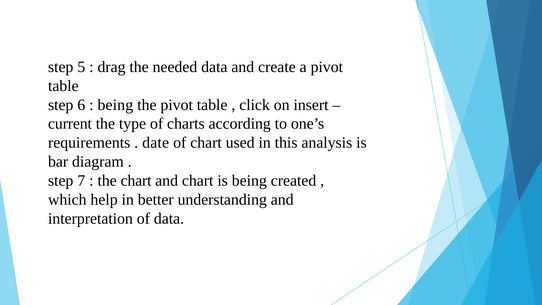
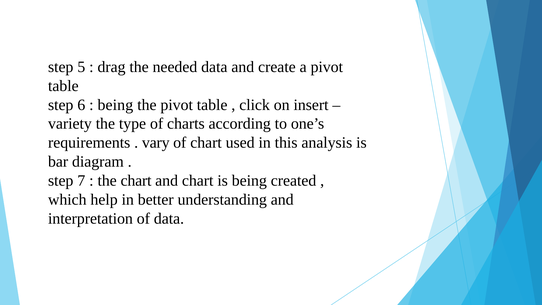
current: current -> variety (70, 124)
date: date -> vary (156, 143)
